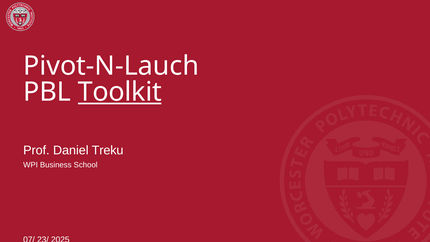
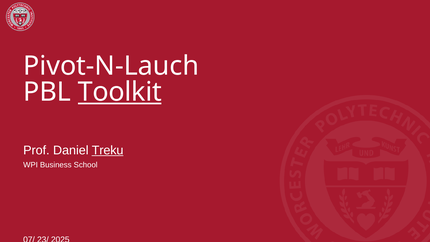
Treku underline: none -> present (108, 150)
